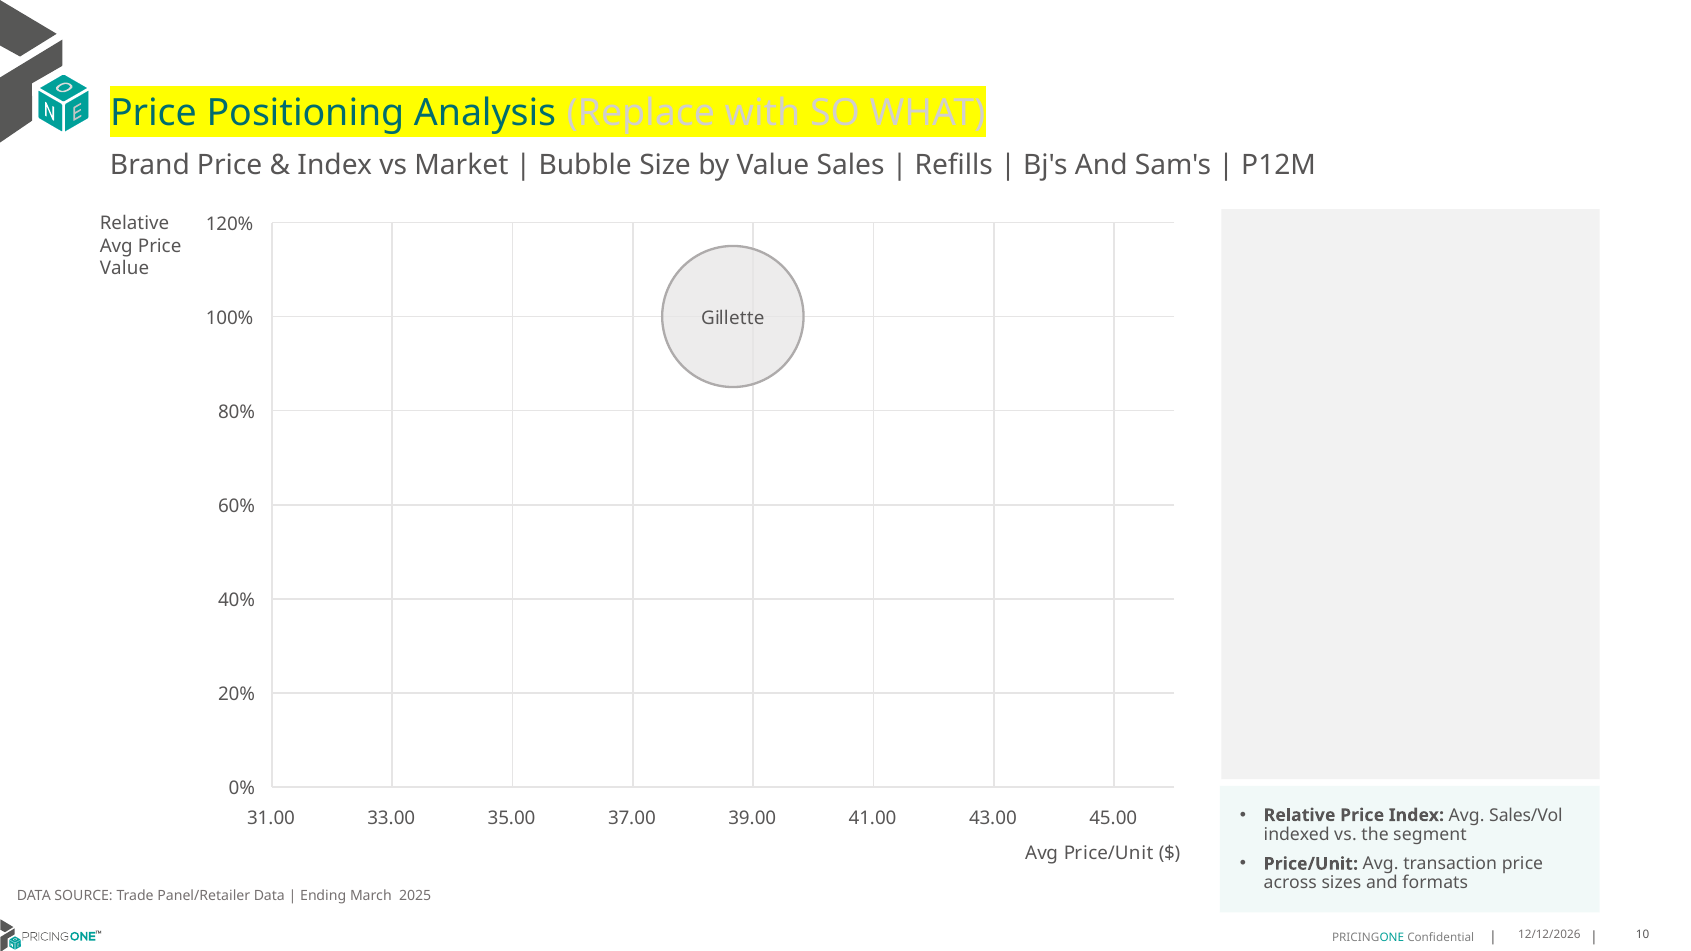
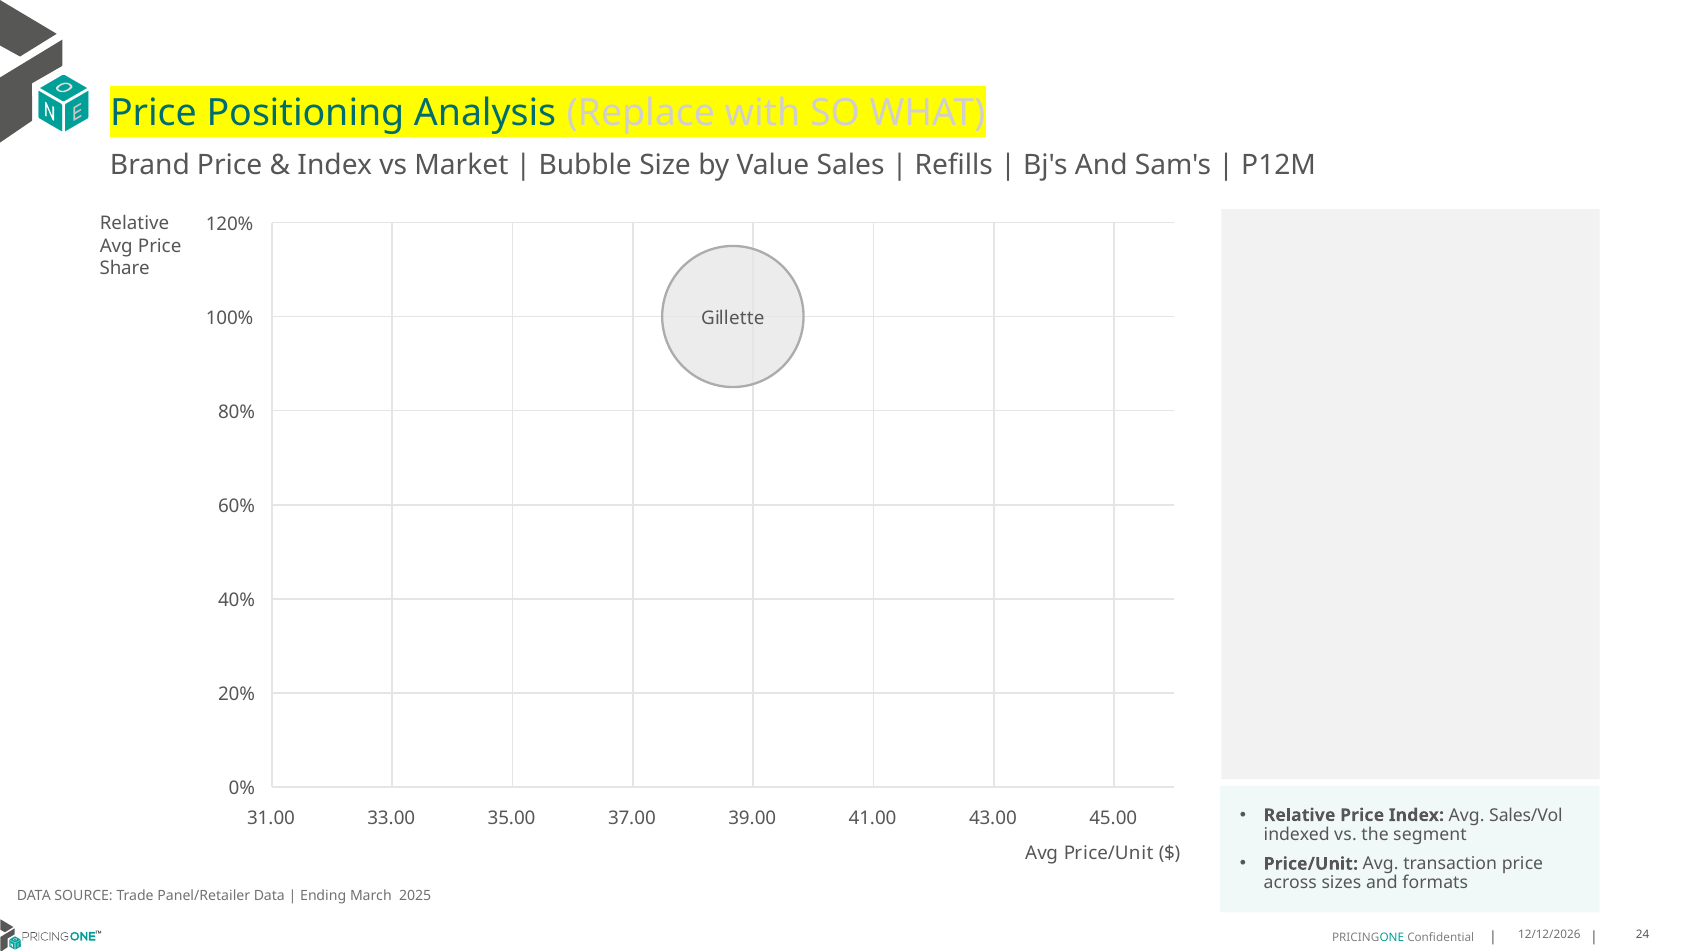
Value: Value -> Share (125, 269)
10: 10 -> 24 (1643, 935)
